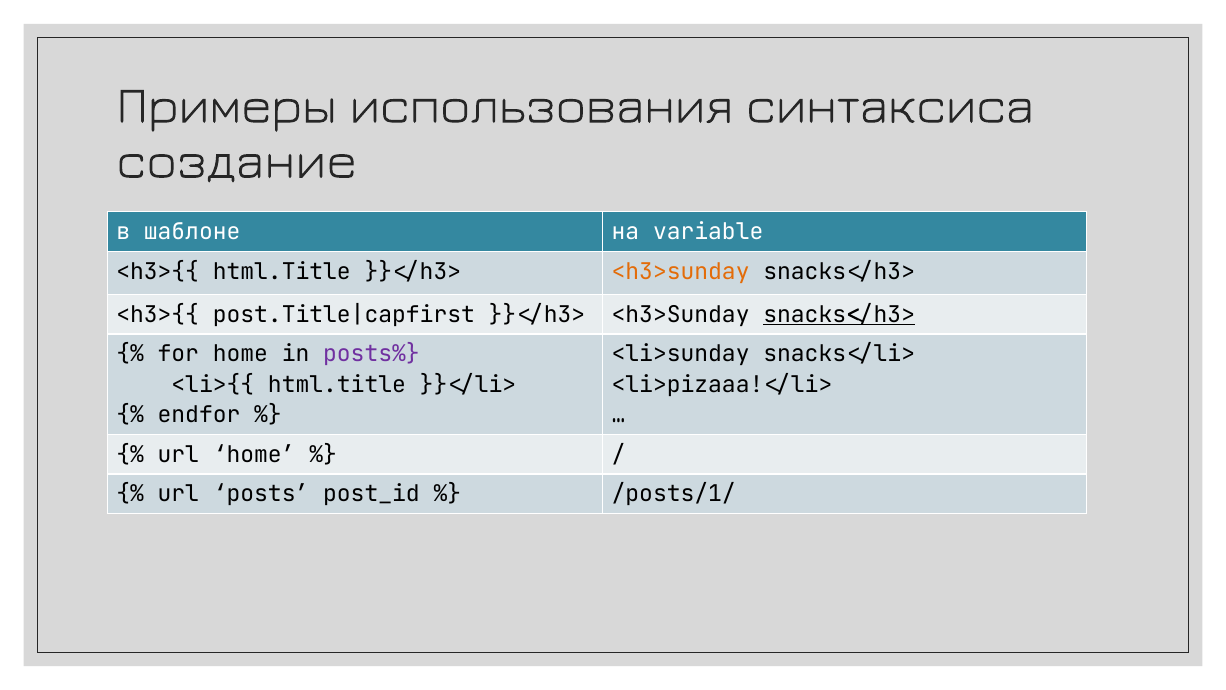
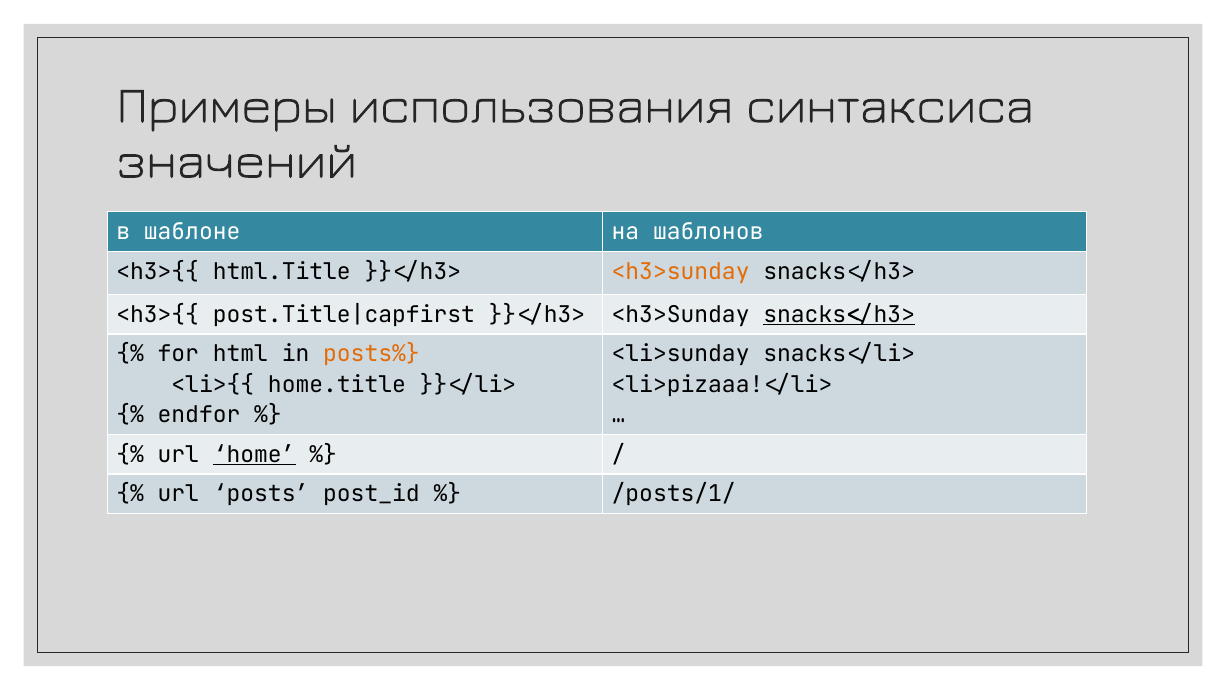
создание: создание -> значений (237, 161)
variable: variable -> шаблонов (708, 232)
for home: home -> html (240, 354)
posts% colour: purple -> orange (371, 354)
<li>{{ html.title: html.title -> home.title (337, 385)
home underline: none -> present (254, 454)
